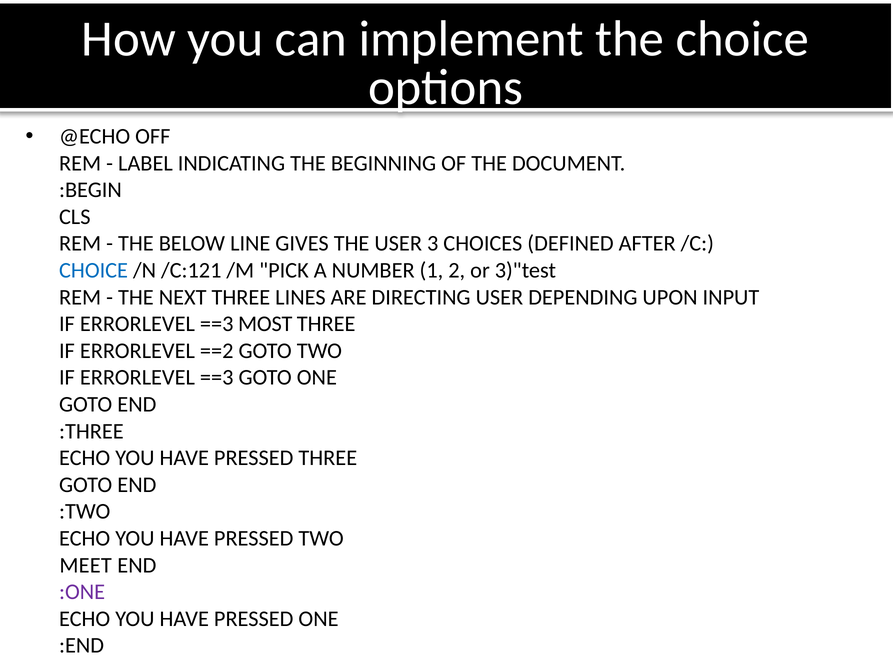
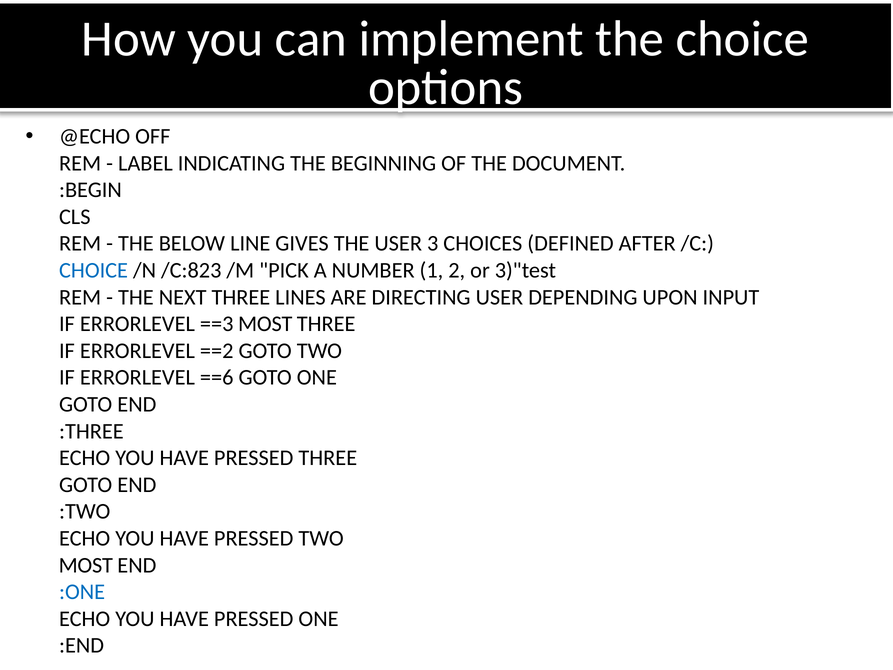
/C:121: /C:121 -> /C:823 (191, 270)
==3: ==3 -> ==6 (217, 377)
MEET: MEET -> MOST (86, 565)
:ONE colour: purple -> blue (82, 592)
